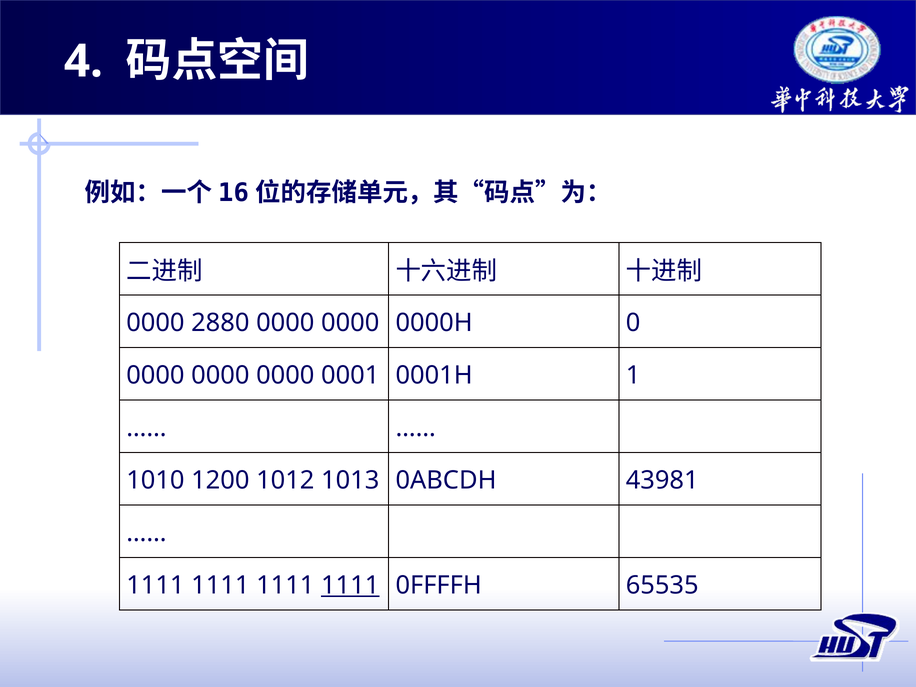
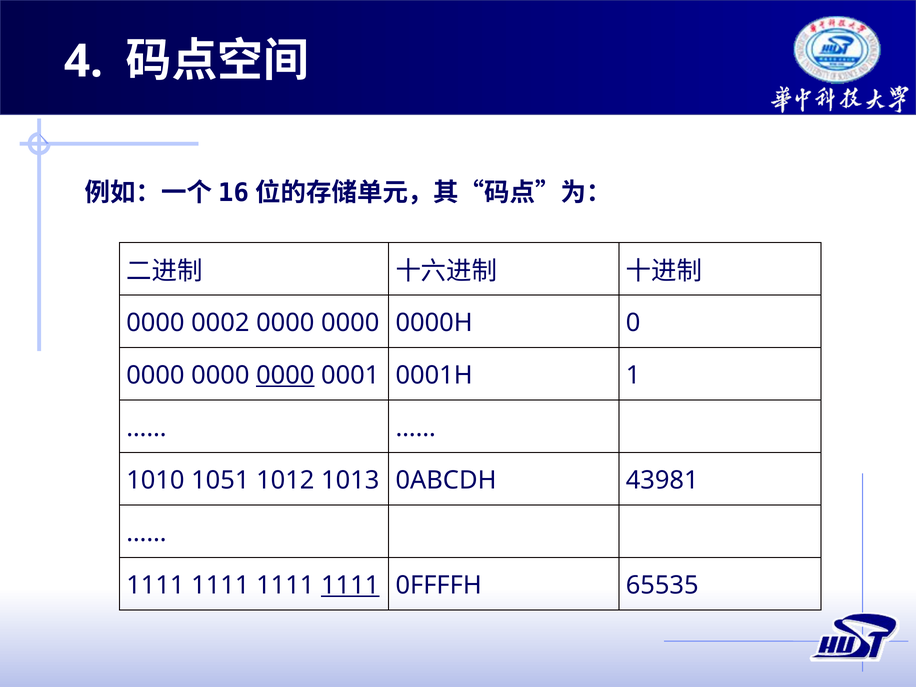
2880: 2880 -> 0002 (220, 323)
0000 underline: none -> present (285, 375)
1200: 1200 -> 1051 (220, 480)
